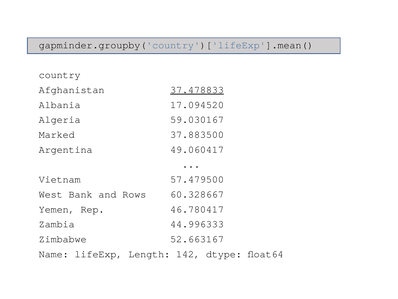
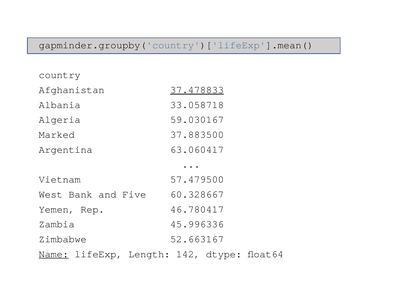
17.094520: 17.094520 -> 33.058718 (197, 105)
49.060417: 49.060417 -> 63.060417 (197, 149)
Rows: Rows -> Five (134, 194)
44.996333: 44.996333 -> 45.996336 (197, 224)
Name underline: none -> present (54, 254)
